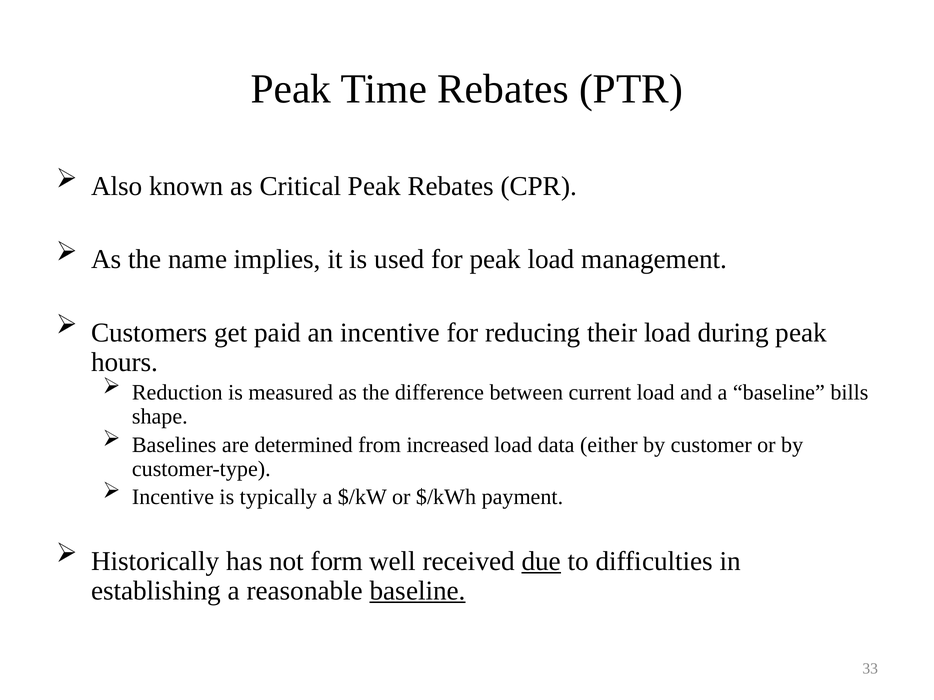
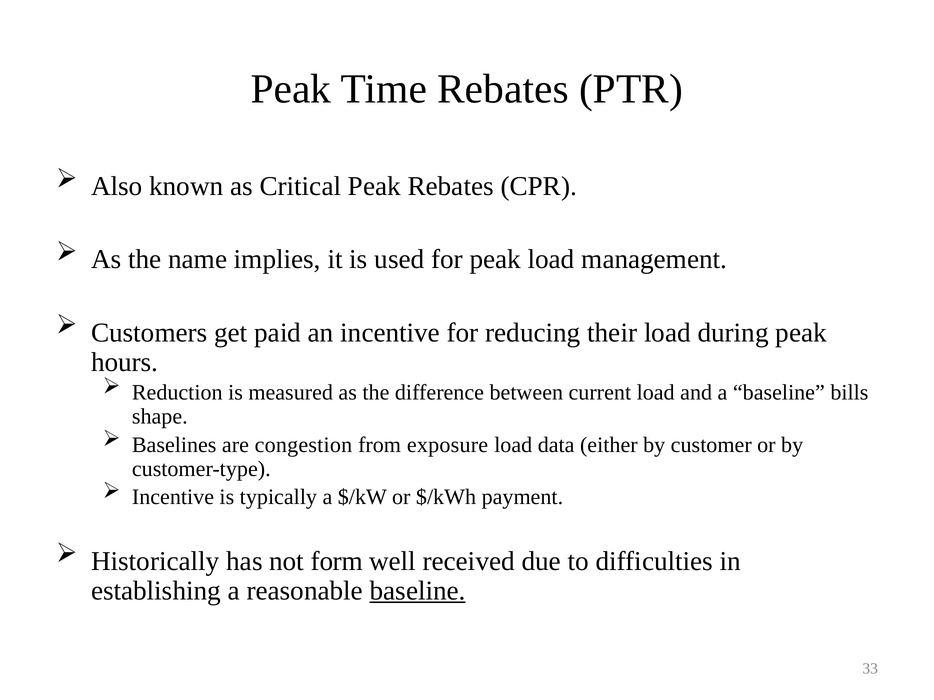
determined: determined -> congestion (303, 445)
increased: increased -> exposure (448, 445)
due underline: present -> none (541, 562)
